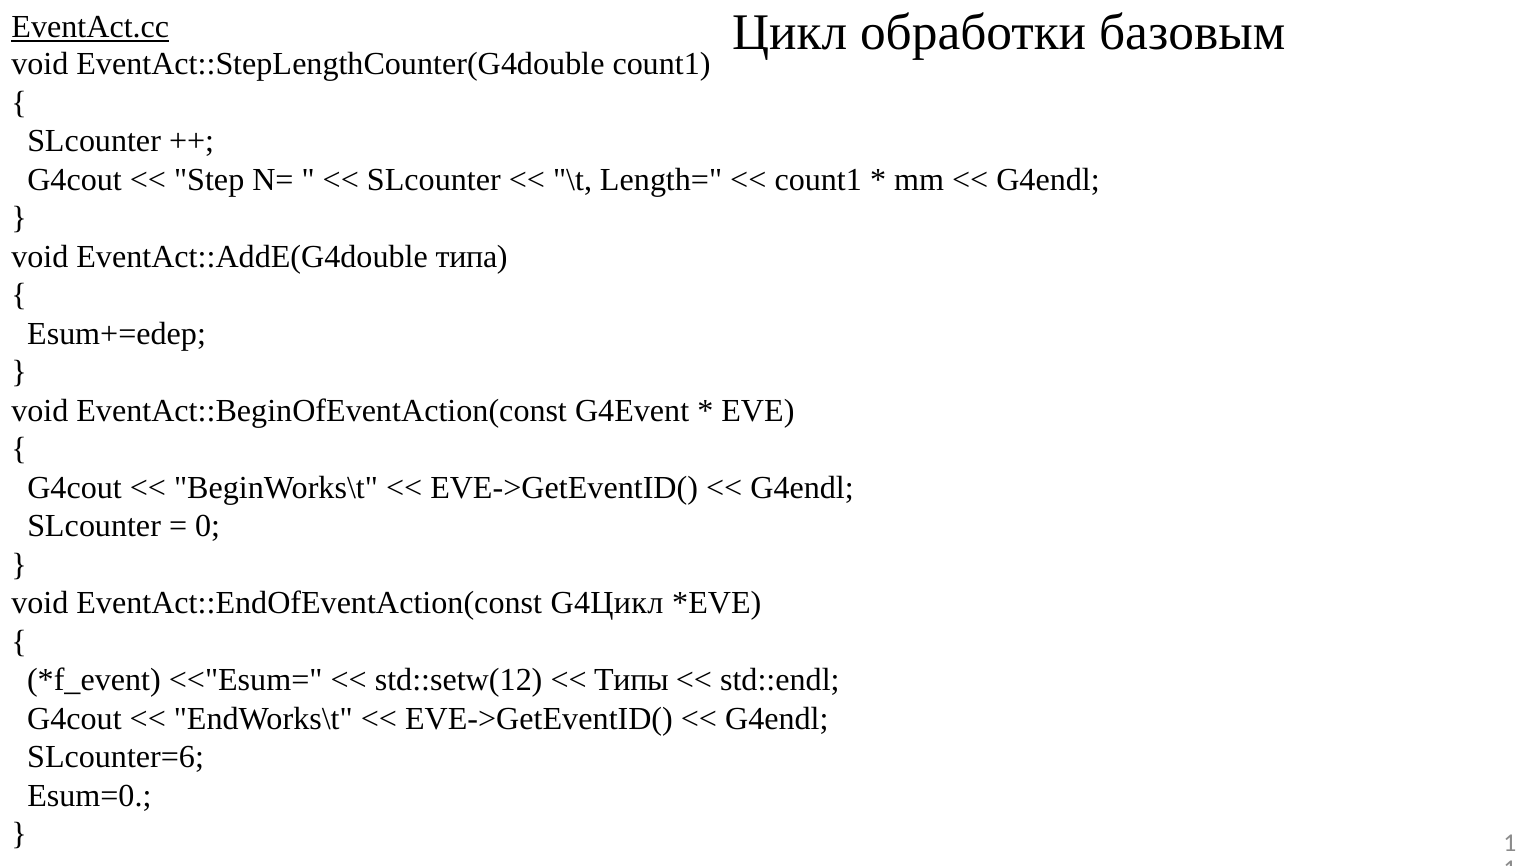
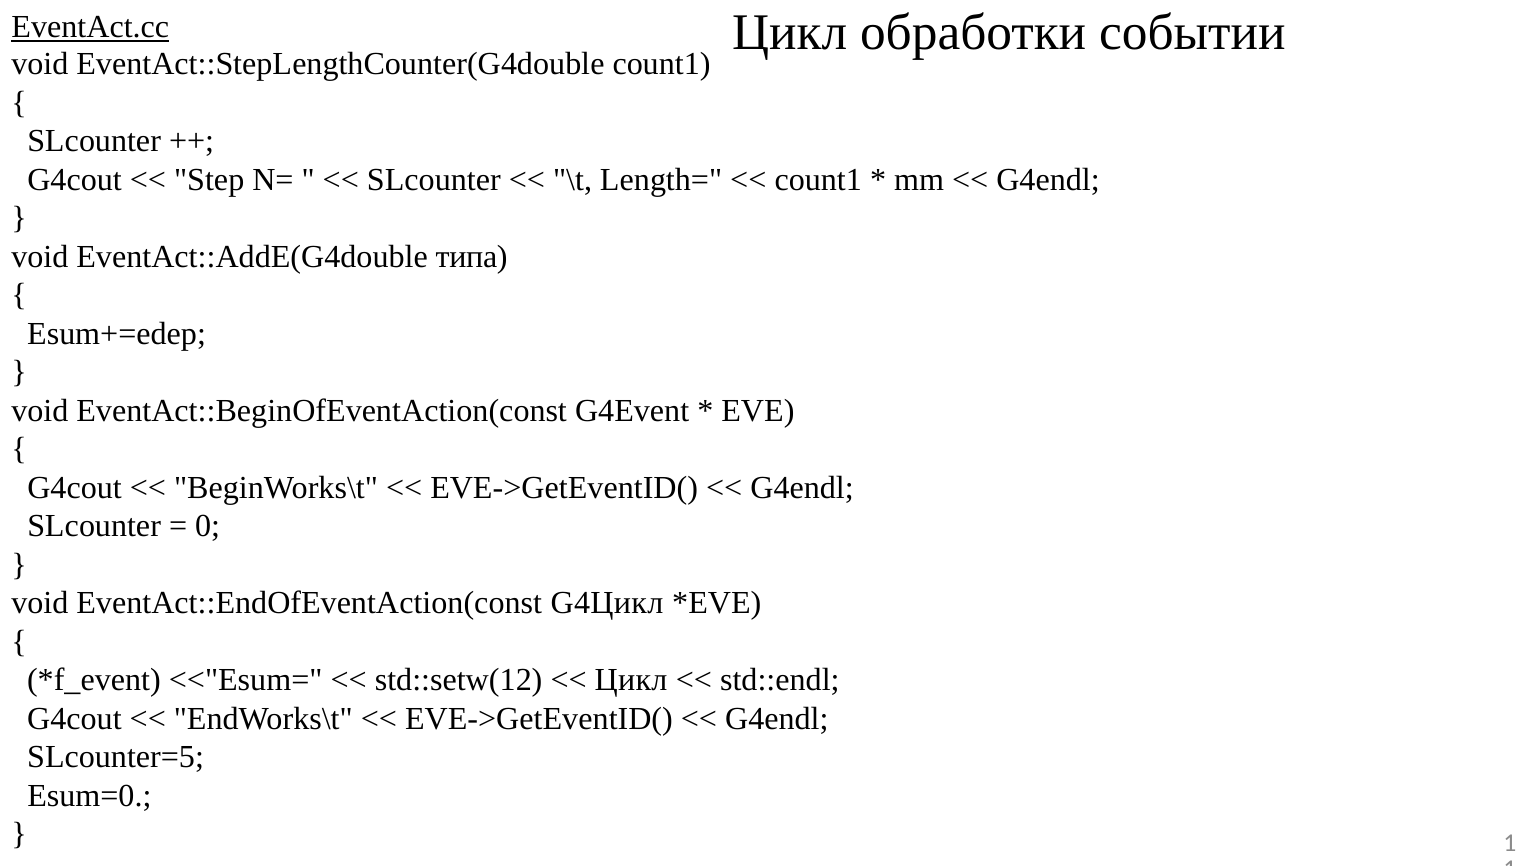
базовым: базовым -> событии (1192, 32)
Типы: Типы -> Цикл (631, 680)
SLcounter=6: SLcounter=6 -> SLcounter=5 (116, 757)
